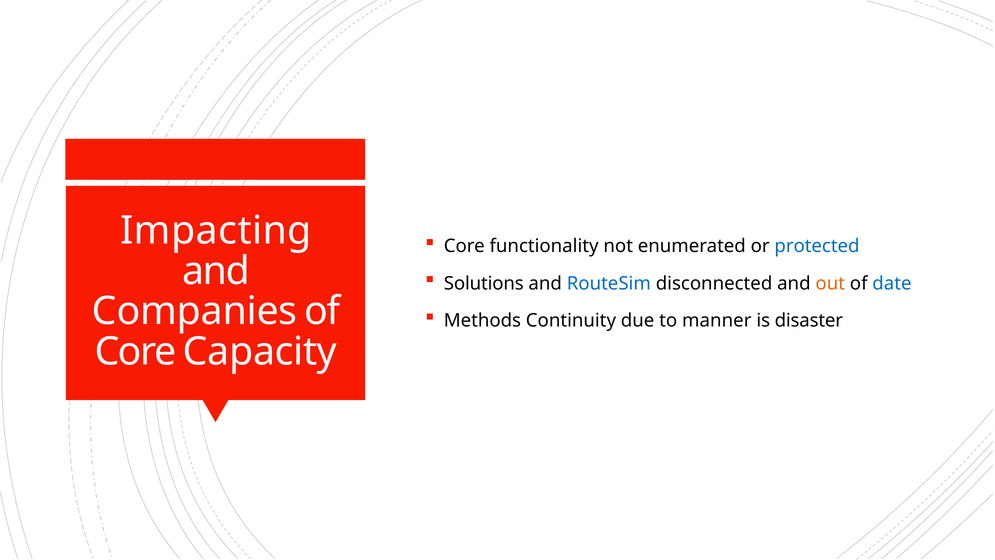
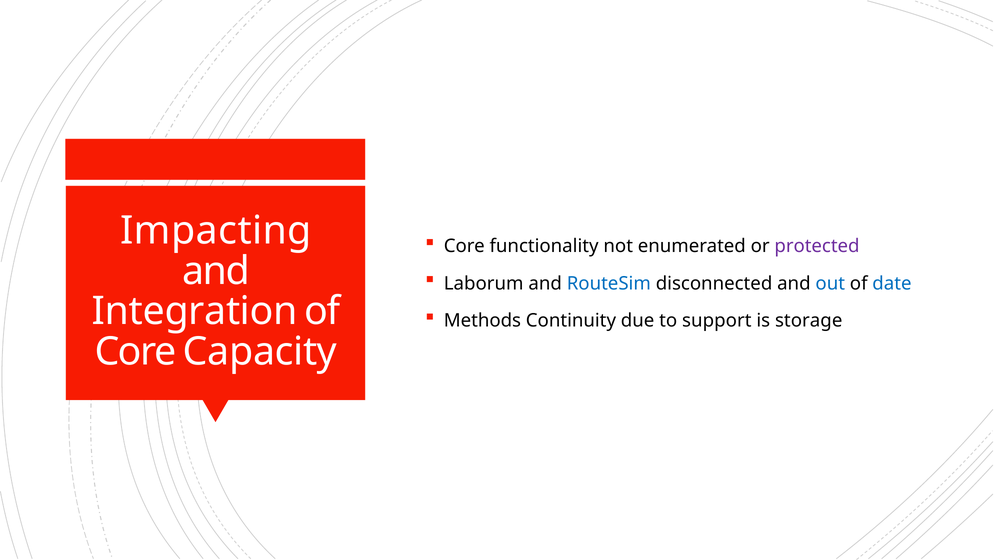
protected colour: blue -> purple (817, 246)
Solutions: Solutions -> Laborum (484, 283)
out colour: orange -> blue (830, 283)
Companies: Companies -> Integration (195, 311)
manner: manner -> support (717, 320)
disaster: disaster -> storage (809, 320)
